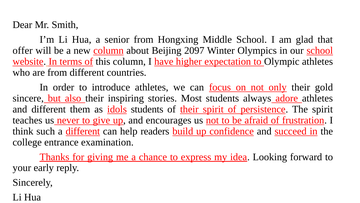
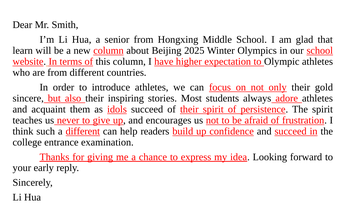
offer: offer -> learn (23, 50)
2097: 2097 -> 2025 (194, 50)
and different: different -> acquaint (49, 109)
idols students: students -> succeed (147, 109)
